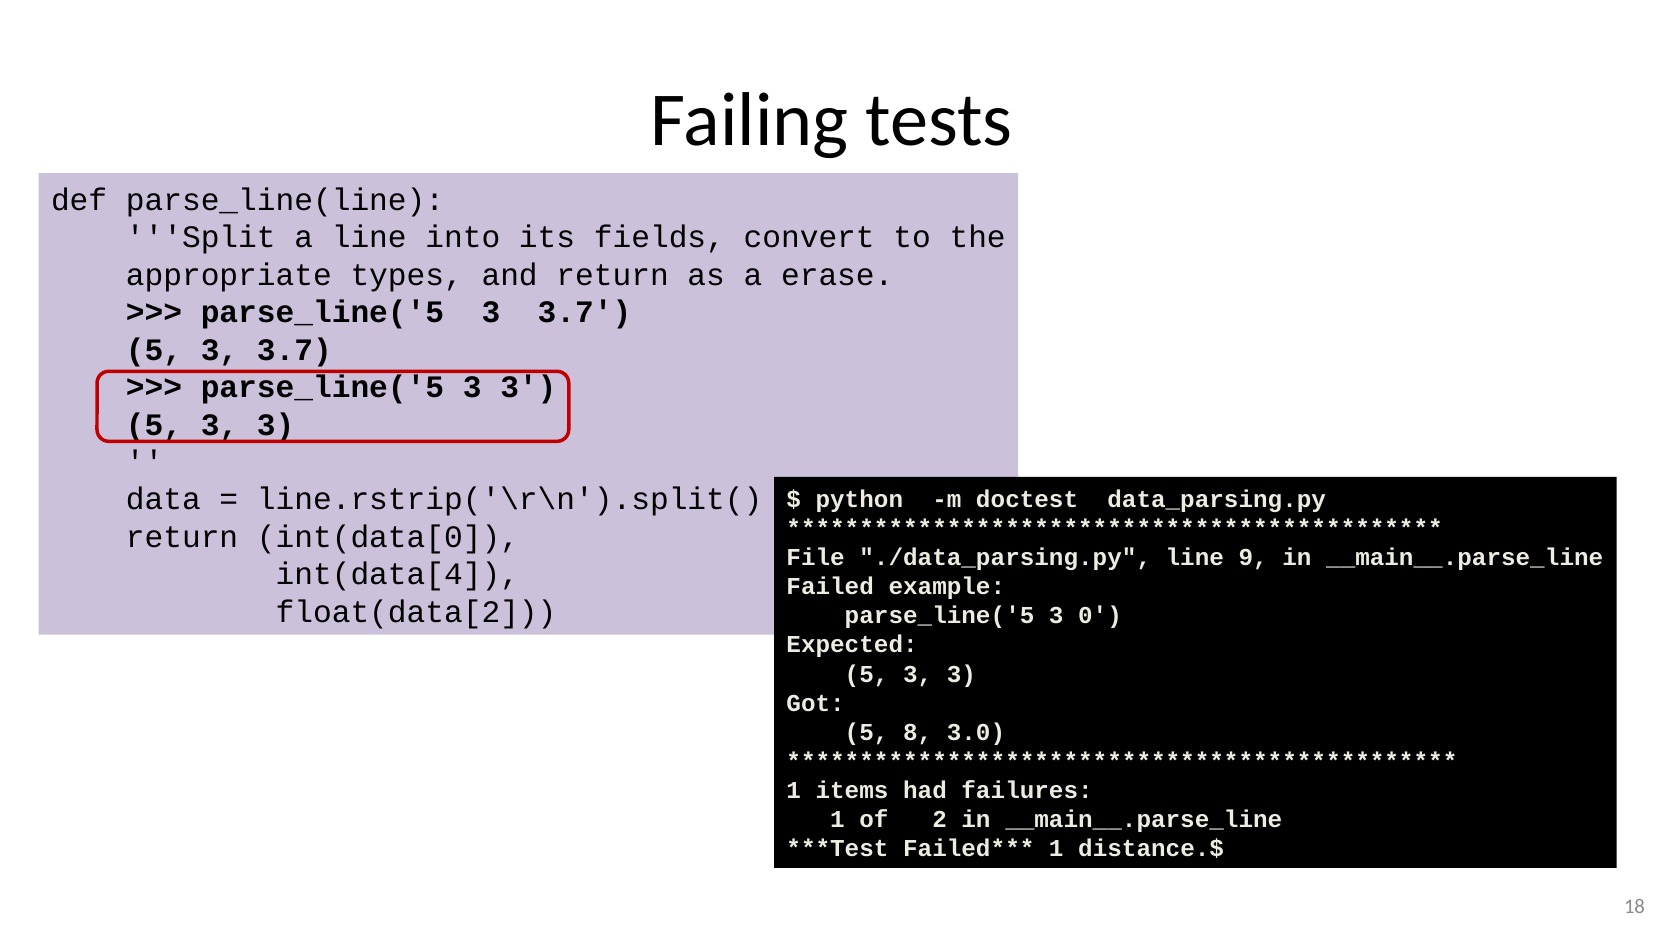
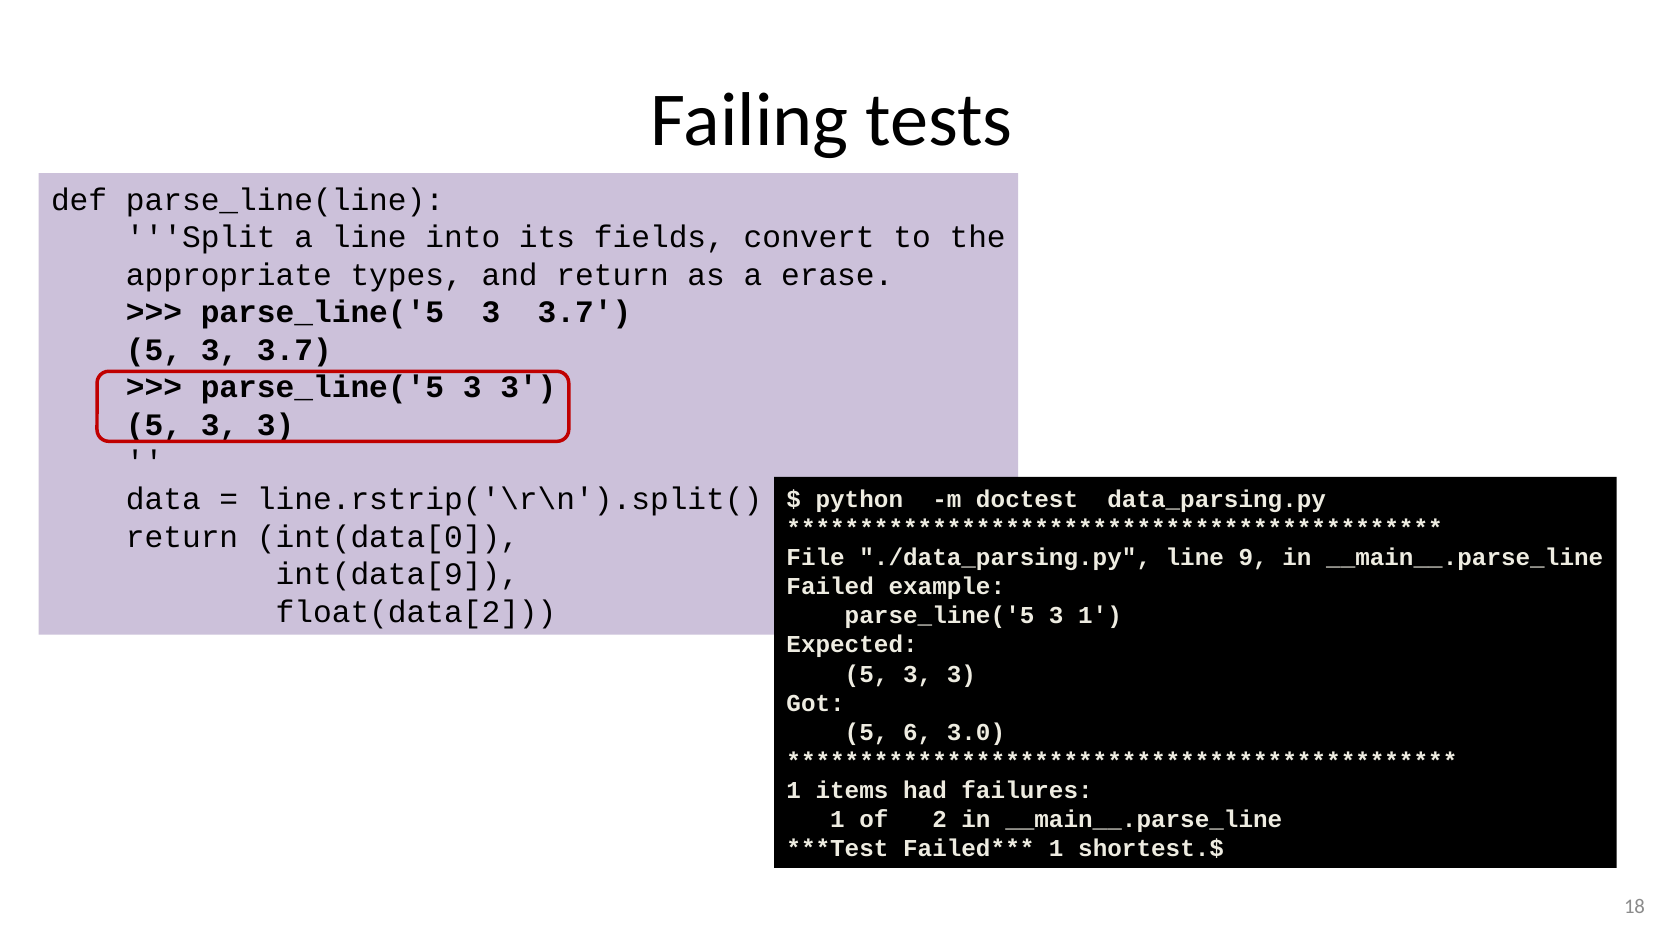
int(data[4: int(data[4 -> int(data[9 (397, 575)
3 0: 0 -> 1 (1100, 616)
8: 8 -> 6 (918, 732)
distance.$: distance.$ -> shortest.$ (1151, 849)
